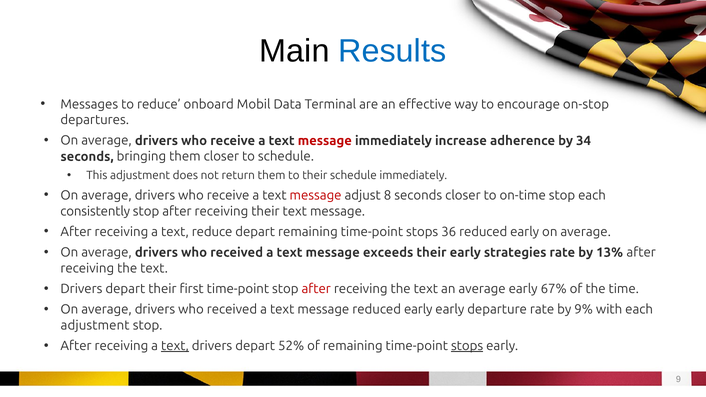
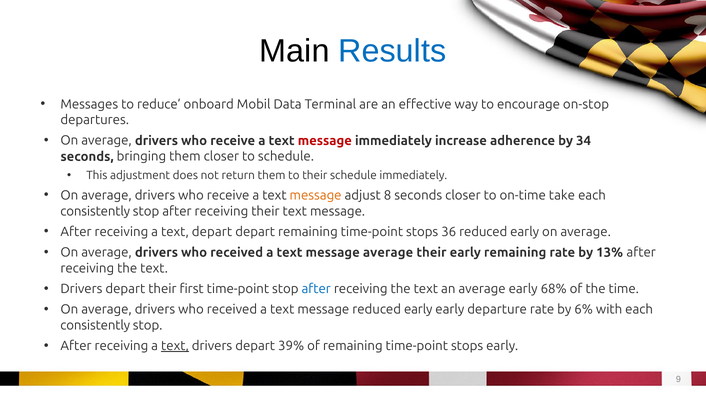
message colour: red -> orange (316, 195)
on-time stop: stop -> take (562, 195)
text reduce: reduce -> depart (212, 232)
message exceeds: exceeds -> average (388, 252)
early strategies: strategies -> remaining (515, 252)
after colour: red -> blue (316, 289)
67%: 67% -> 68% (554, 289)
9%: 9% -> 6% (584, 310)
adjustment: adjustment -> consistently (95, 325)
52%: 52% -> 39% (291, 346)
stops underline: present -> none (467, 346)
